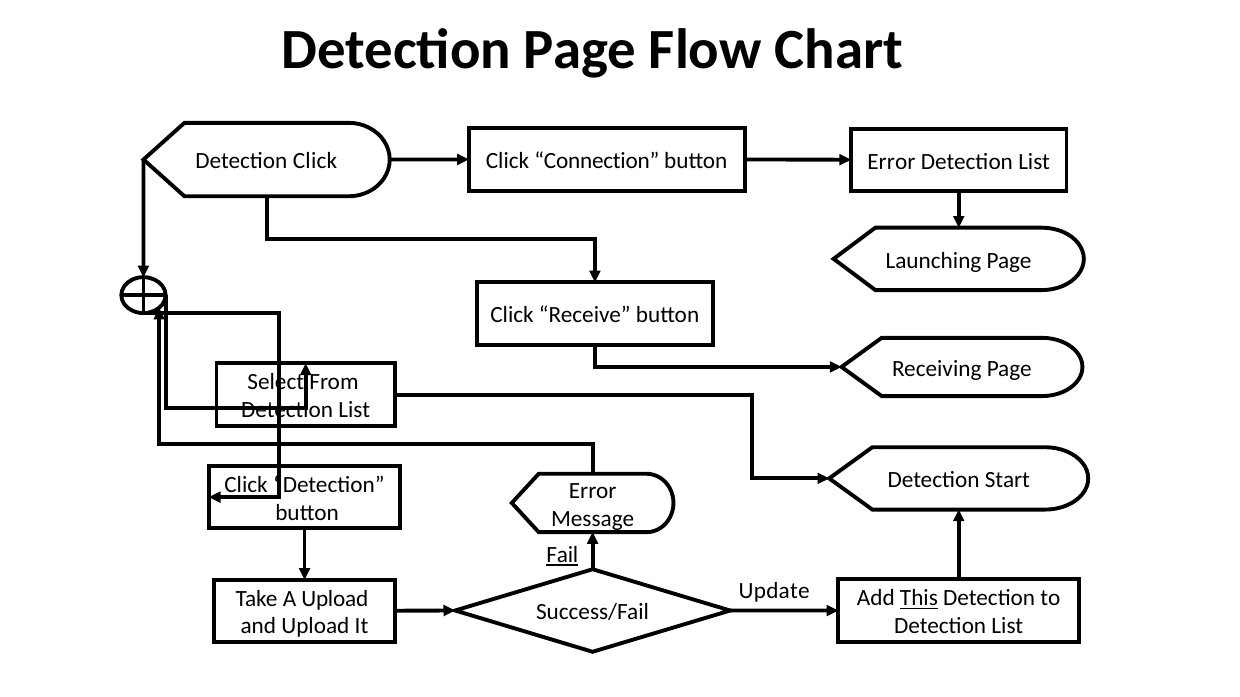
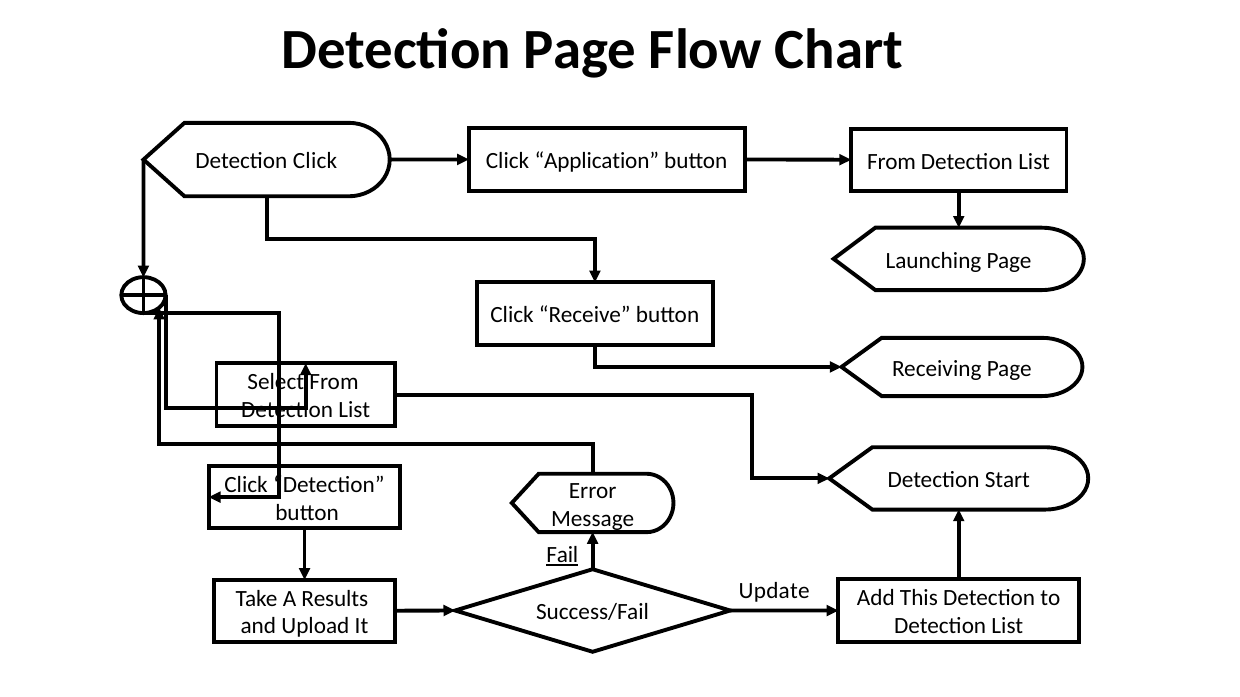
Connection: Connection -> Application (597, 161)
Error: Error -> From (892, 161)
This underline: present -> none (919, 599)
A Upload: Upload -> Results (335, 599)
